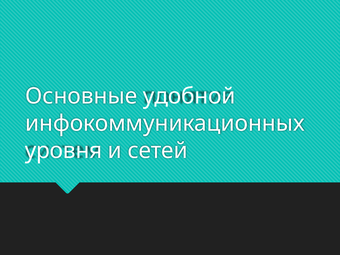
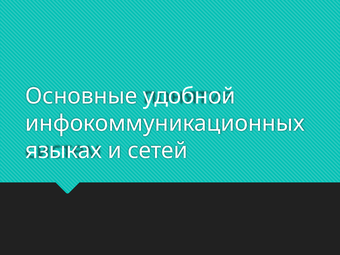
уровня: уровня -> языках (64, 151)
